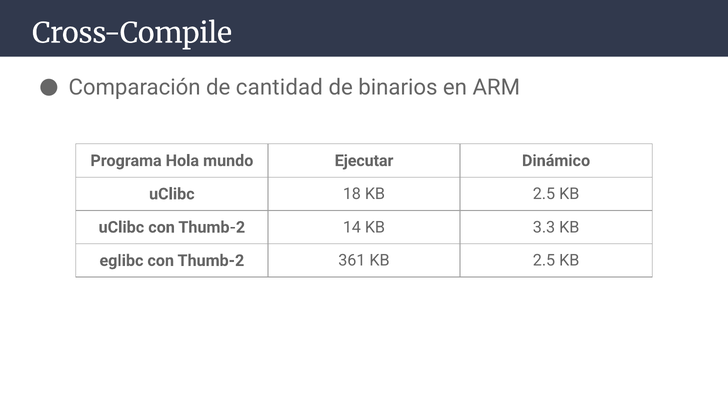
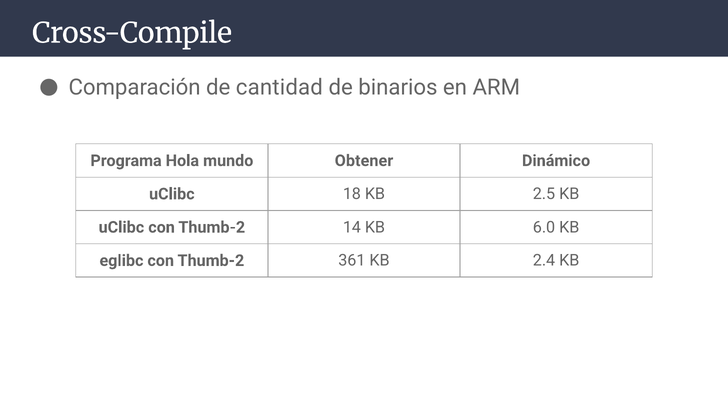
Ejecutar: Ejecutar -> Obtener (364, 161)
3.3: 3.3 -> 6.0 (544, 228)
361 KB 2.5: 2.5 -> 2.4 (544, 261)
